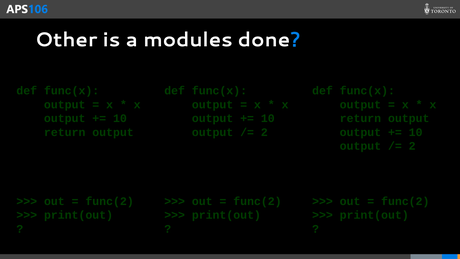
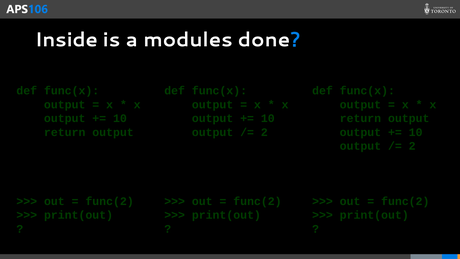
Other: Other -> Inside (66, 40)
